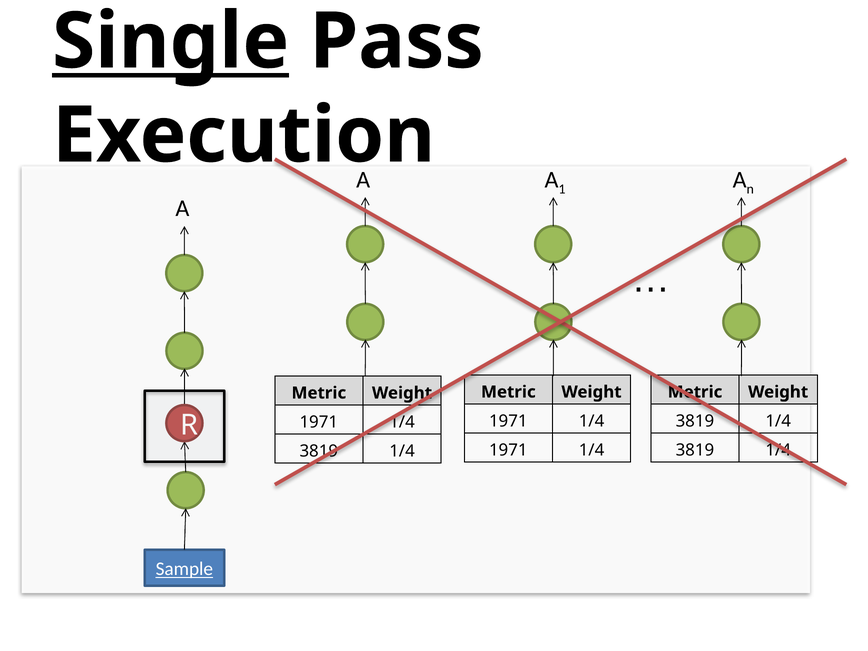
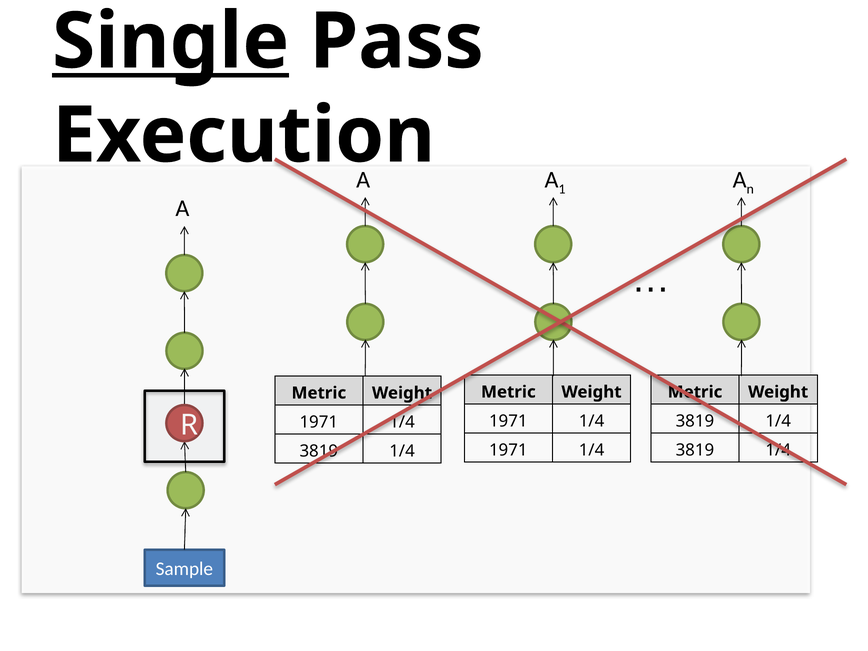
Sample underline: present -> none (184, 569)
